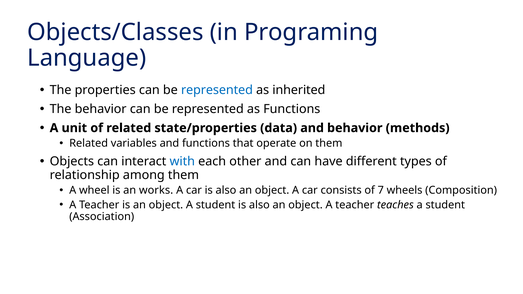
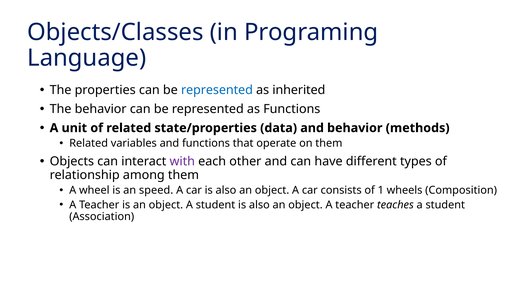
with colour: blue -> purple (182, 162)
works: works -> speed (156, 190)
7: 7 -> 1 (381, 190)
